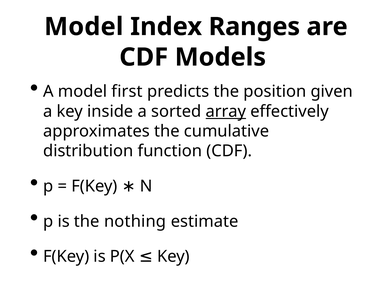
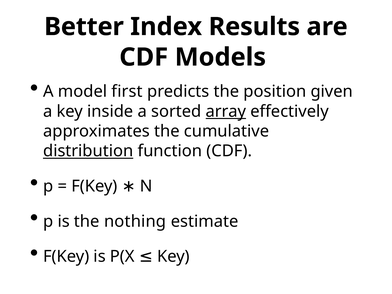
Model: Model -> Better (84, 27)
Ranges: Ranges -> Results (254, 27)
distribution underline: none -> present (88, 151)
